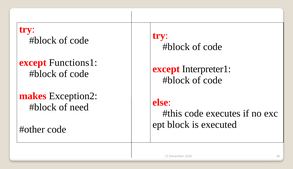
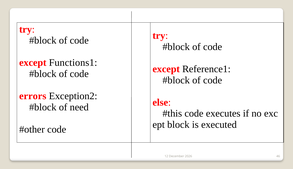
Interpreter1: Interpreter1 -> Reference1 (206, 69)
makes: makes -> errors (33, 96)
